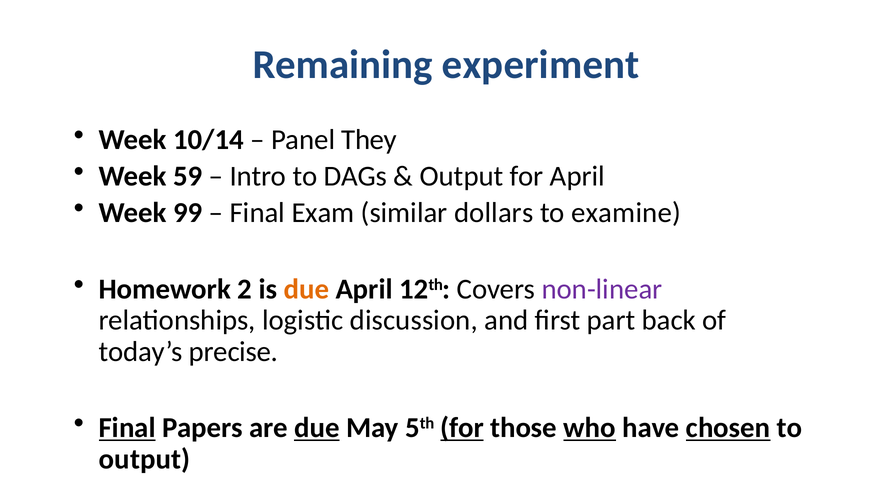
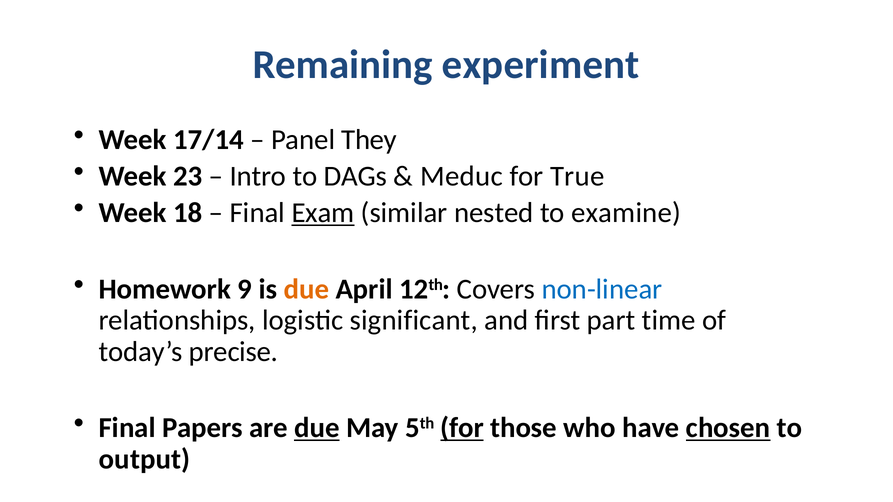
10/14: 10/14 -> 17/14 (208, 140)
59: 59 -> 23 (188, 176)
Output: Output -> Meduc (461, 176)
for April: April -> True (577, 176)
99: 99 -> 18 (188, 213)
Exam underline: none -> present (323, 213)
dollars: dollars -> nested (494, 213)
2: 2 -> 9 (245, 289)
non-linear colour: purple -> blue (602, 289)
discussion: discussion -> significant (414, 321)
back: back -> time (669, 321)
Final underline: present -> none (127, 428)
who underline: present -> none (590, 428)
